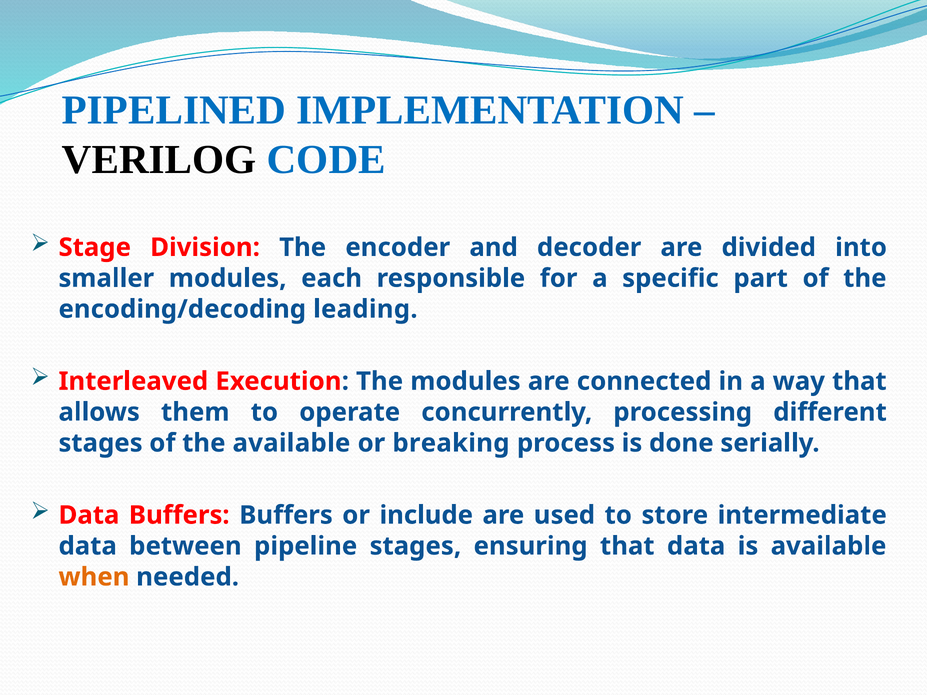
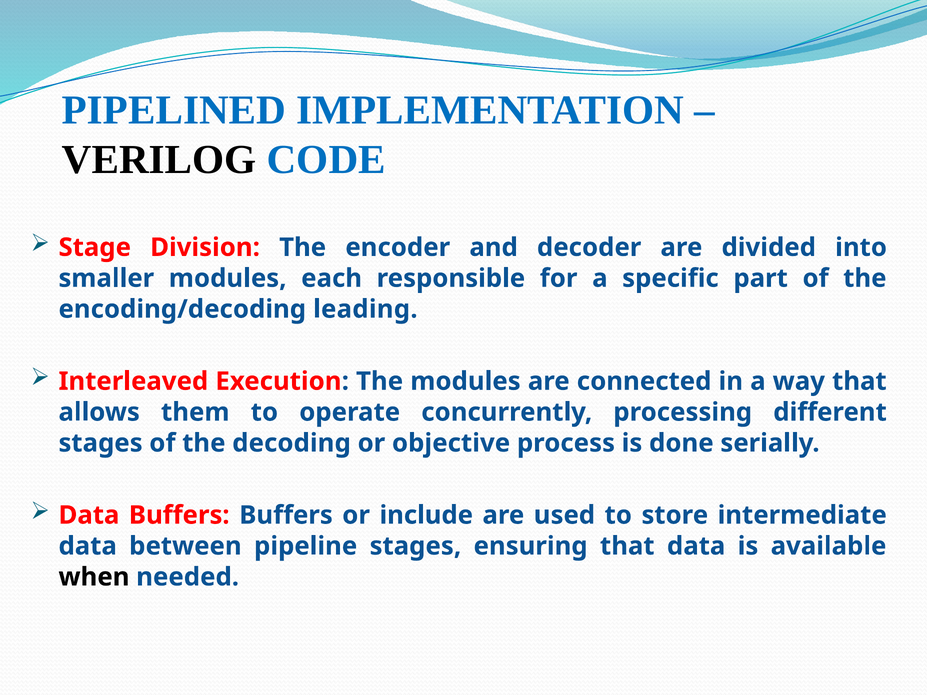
the available: available -> decoding (292, 443)
breaking: breaking -> objective (451, 443)
when colour: orange -> black (94, 577)
